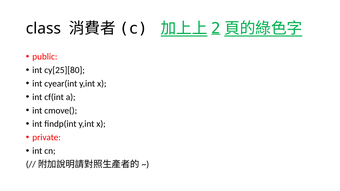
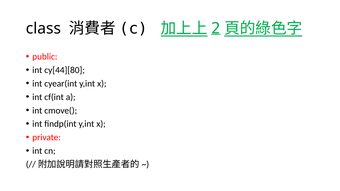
cy[25][80: cy[25][80 -> cy[44][80 (65, 70)
